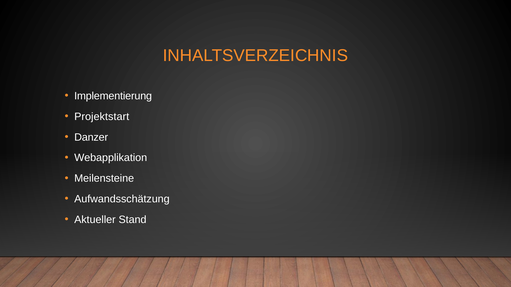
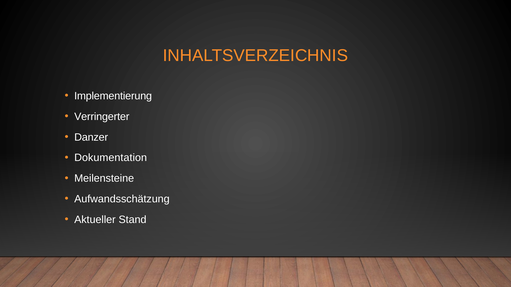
Projektstart: Projektstart -> Verringerter (102, 117)
Webapplikation: Webapplikation -> Dokumentation (111, 158)
